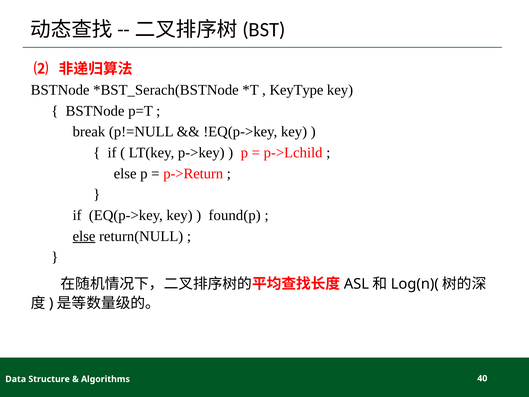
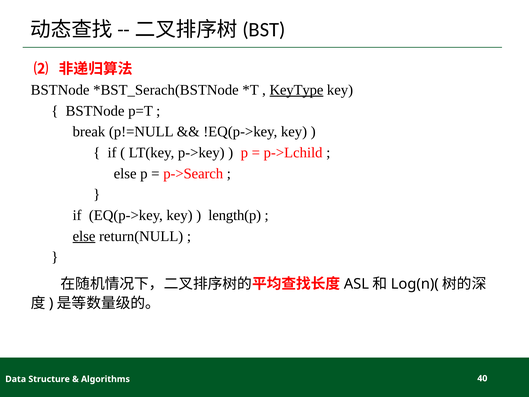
KeyType underline: none -> present (296, 90)
p->Return: p->Return -> p->Search (193, 173)
found(p: found(p -> length(p (235, 215)
